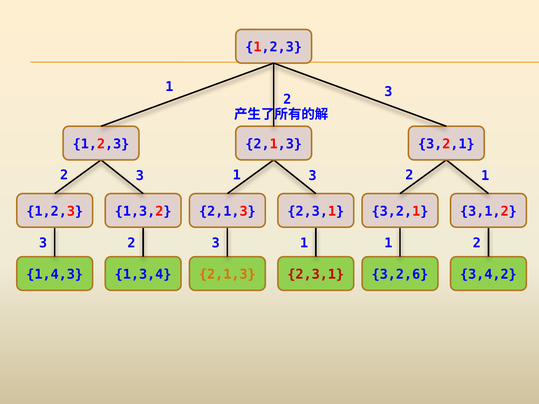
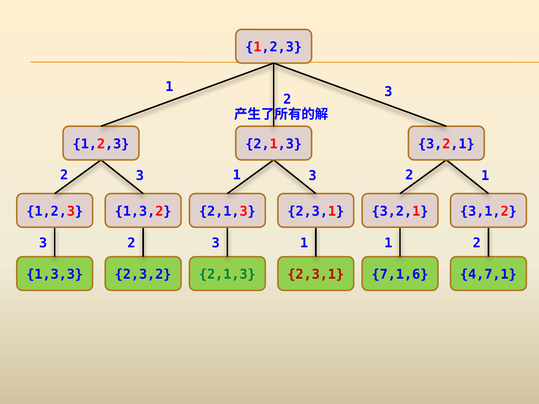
1,4,3: 1,4,3 -> 1,3,3 (55, 275)
1,3,4: 1,3,4 -> 2,3,2 (143, 275)
2,1,3 colour: orange -> green (227, 275)
3,2,6: 3,2,6 -> 7,1,6 (400, 275)
3,4,2: 3,4,2 -> 4,7,1 (488, 275)
